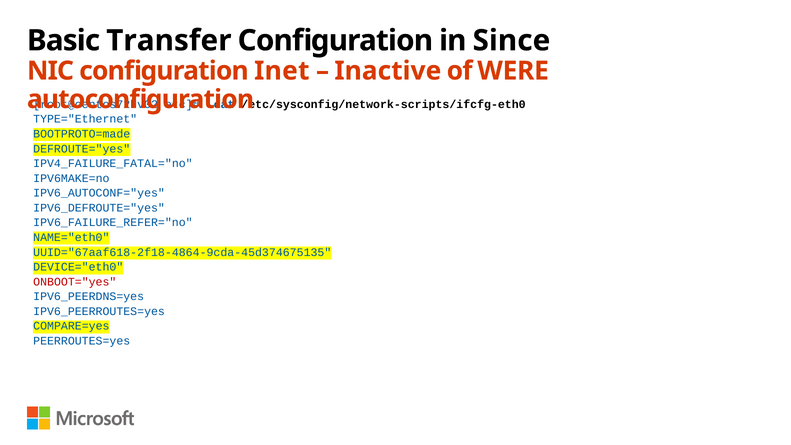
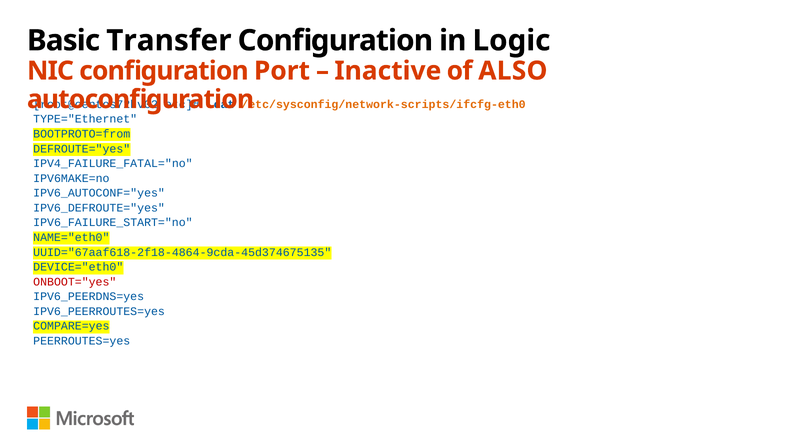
Since: Since -> Logic (511, 41)
Inet: Inet -> Port (282, 71)
WERE: WERE -> ALSO (513, 71)
/etc/sysconfig/network-scripts/ifcfg-eth0 colour: black -> orange (384, 104)
BOOTPROTO=made: BOOTPROTO=made -> BOOTPROTO=from (82, 134)
IPV6_FAILURE_REFER="no: IPV6_FAILURE_REFER="no -> IPV6_FAILURE_START="no (113, 223)
